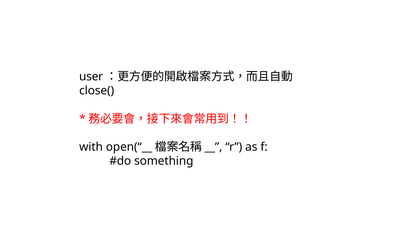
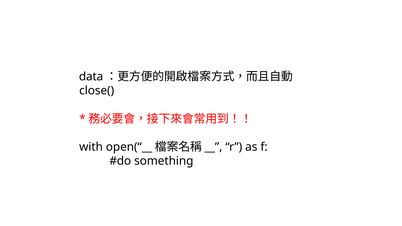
user: user -> data (91, 77)
